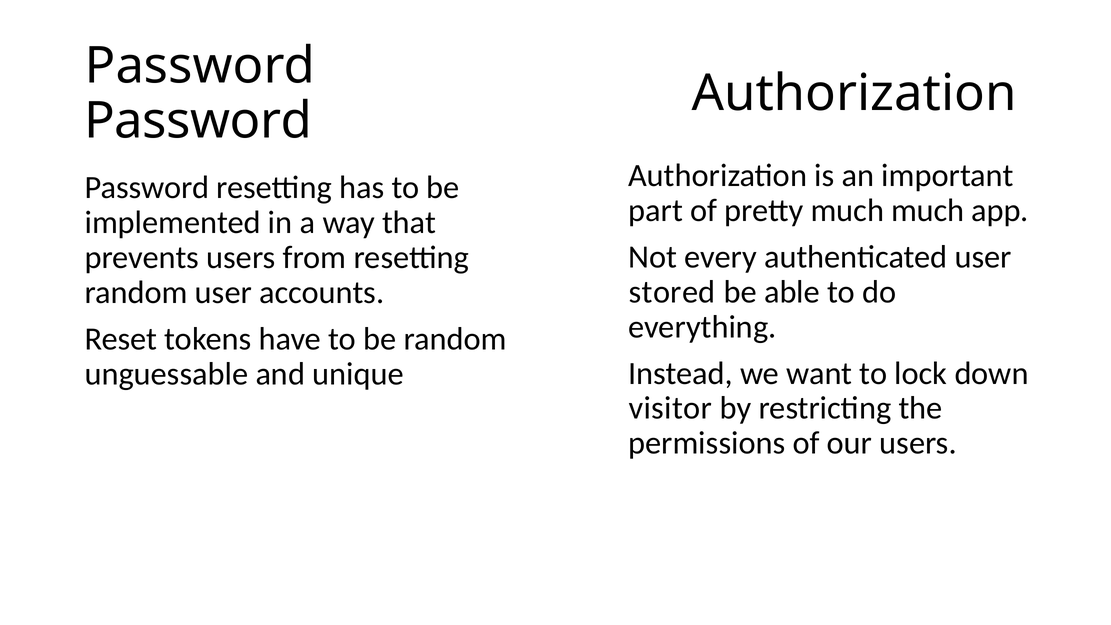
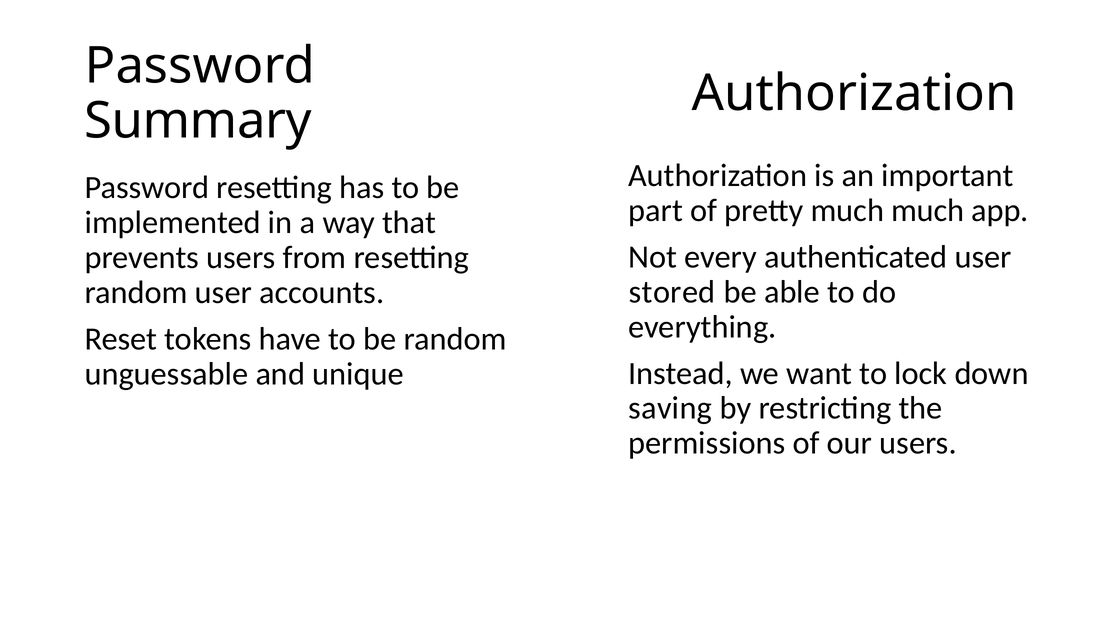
Password: Password -> Summary (198, 121)
visitor: visitor -> saving (670, 408)
